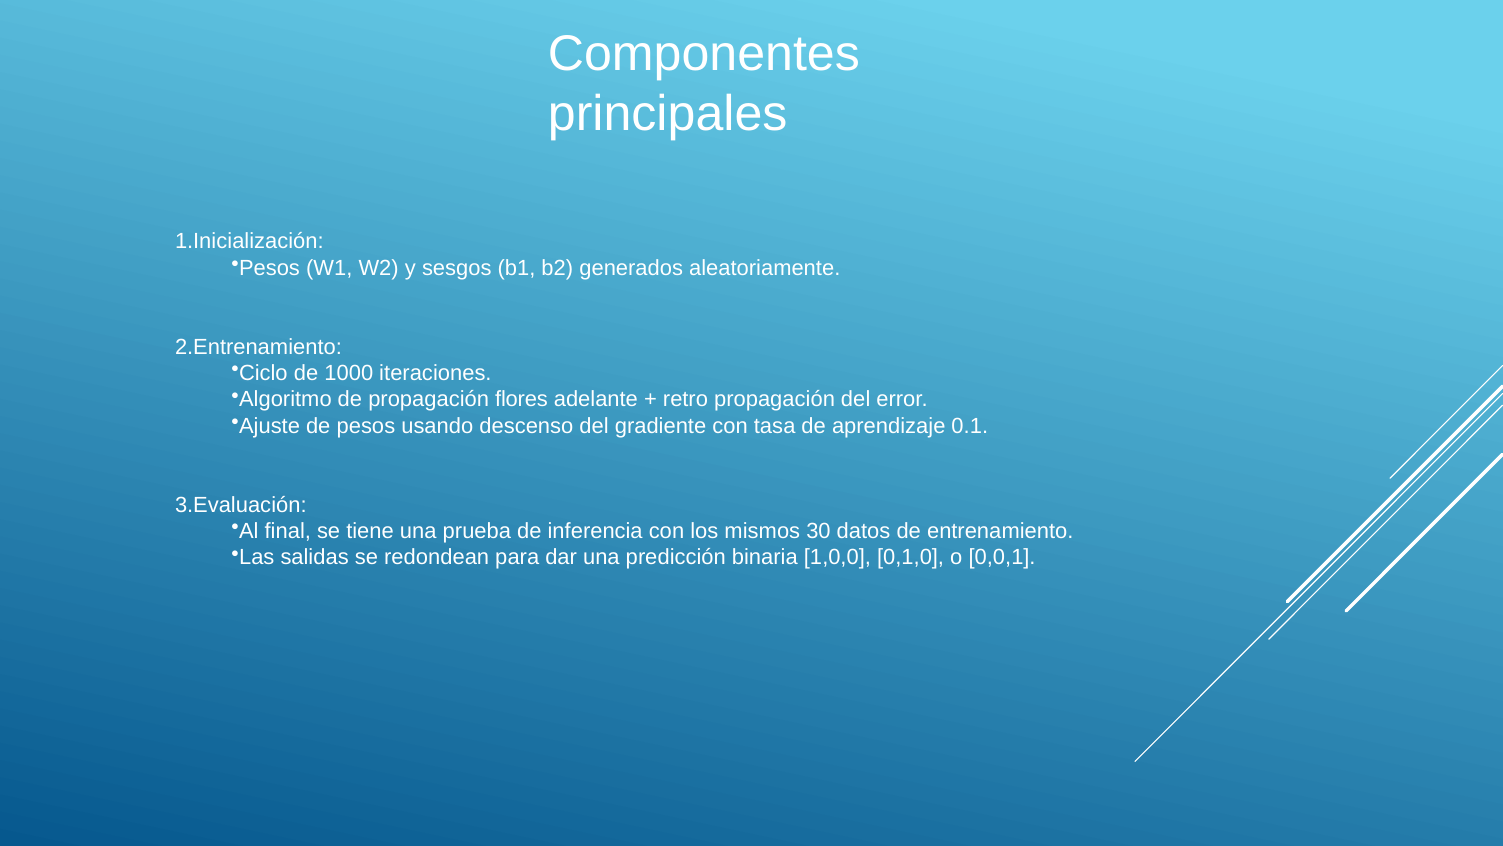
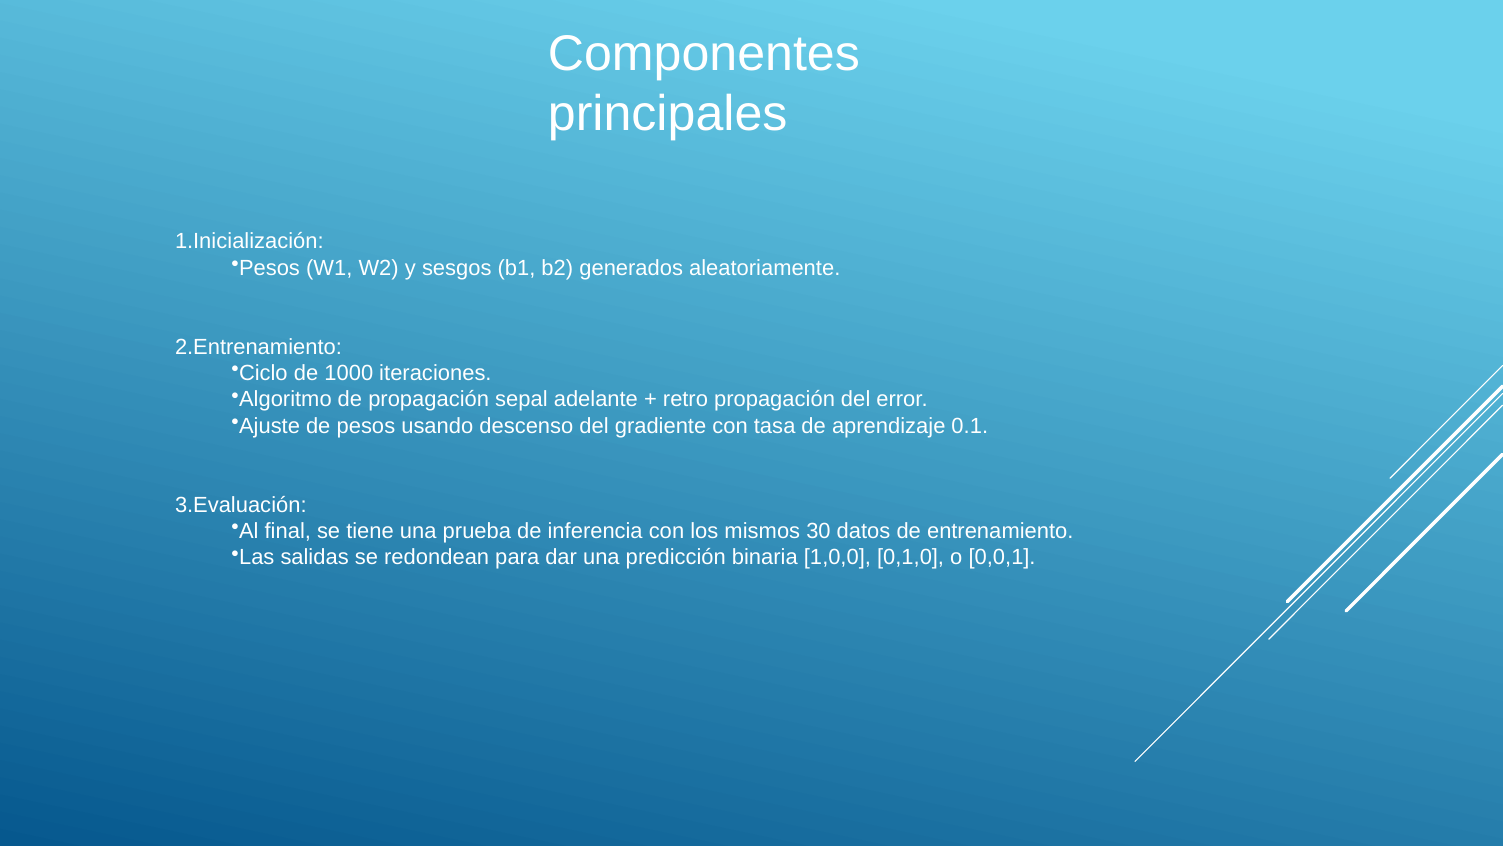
flores: flores -> sepal (521, 399)
